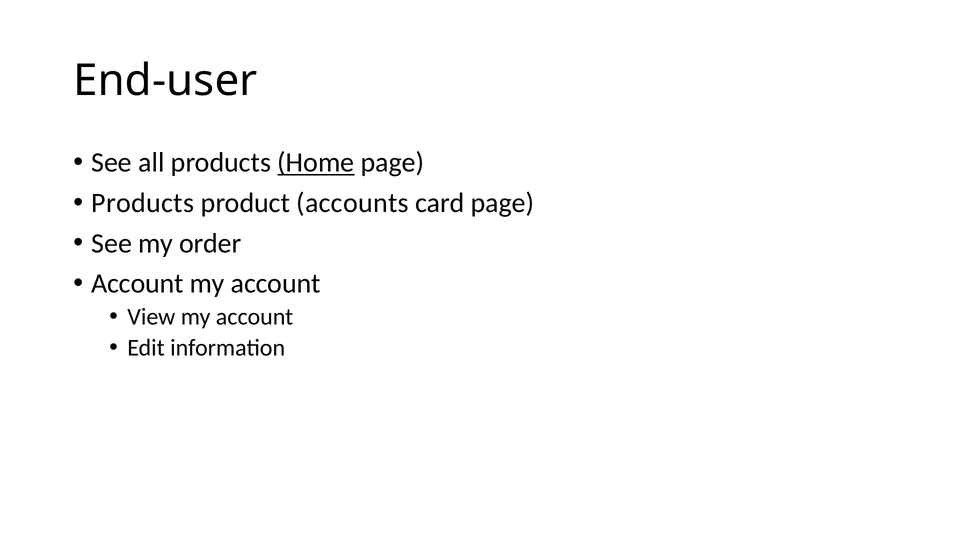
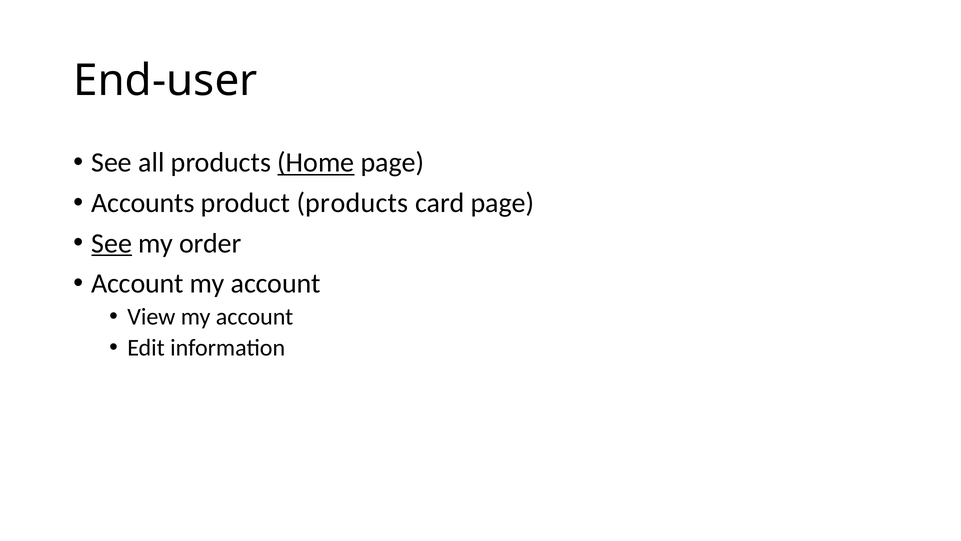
Products: Products -> Accounts (143, 203)
product accounts: accounts -> products (353, 203)
See underline: none -> present (112, 243)
